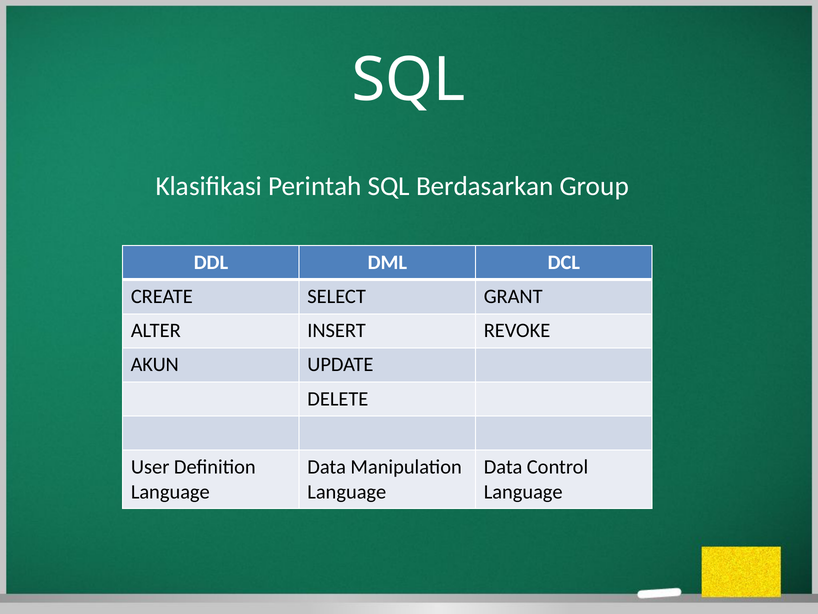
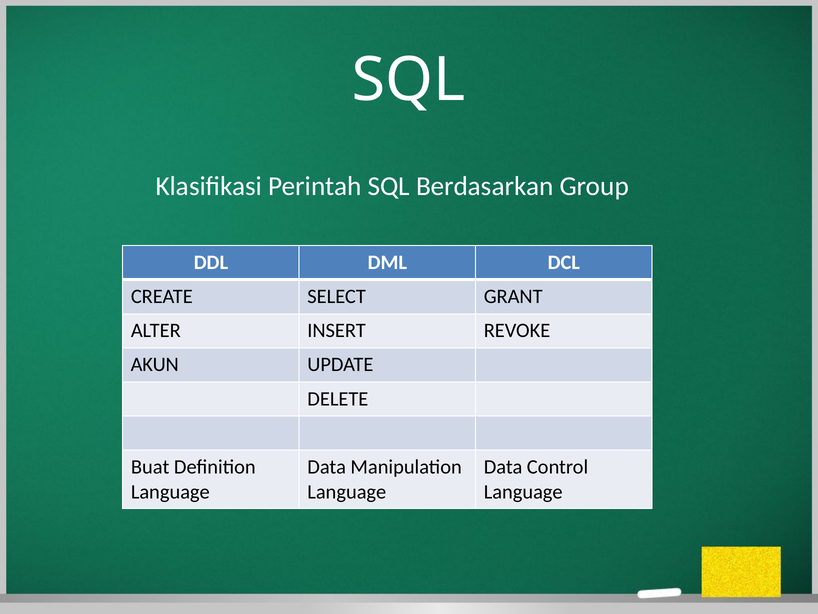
User: User -> Buat (150, 467)
